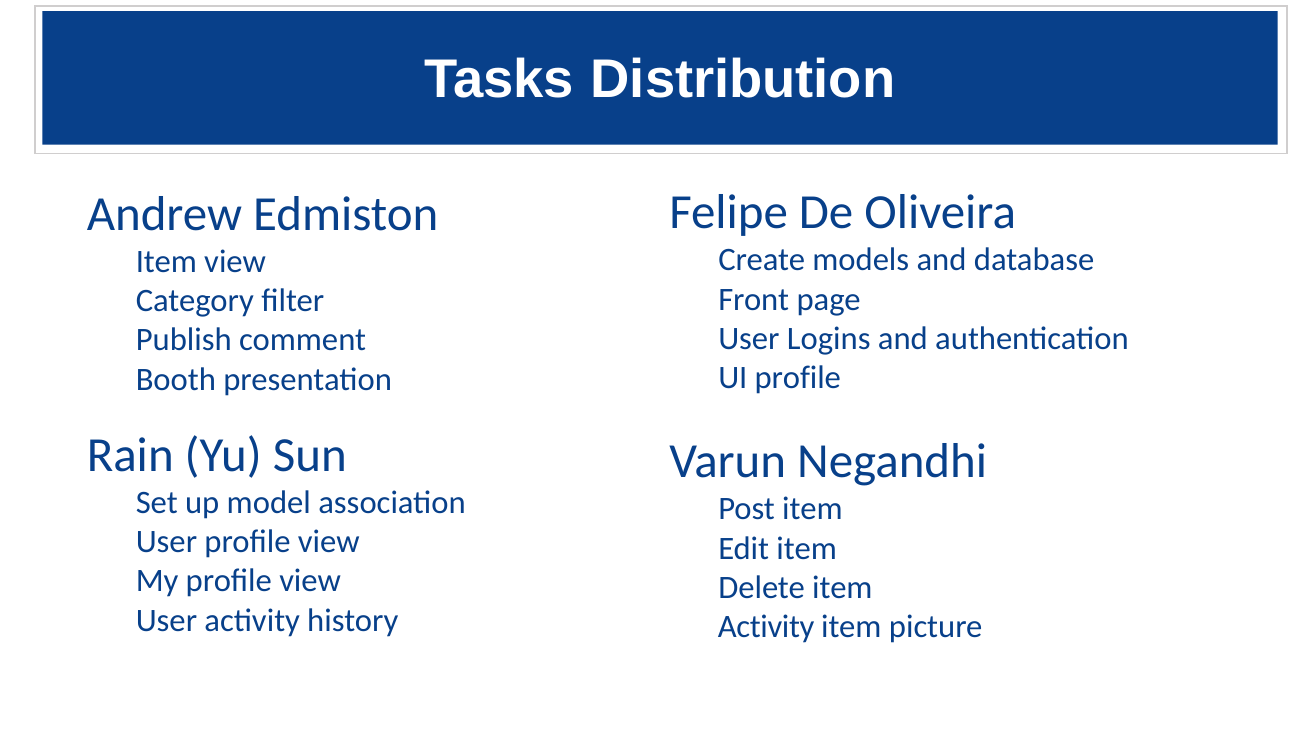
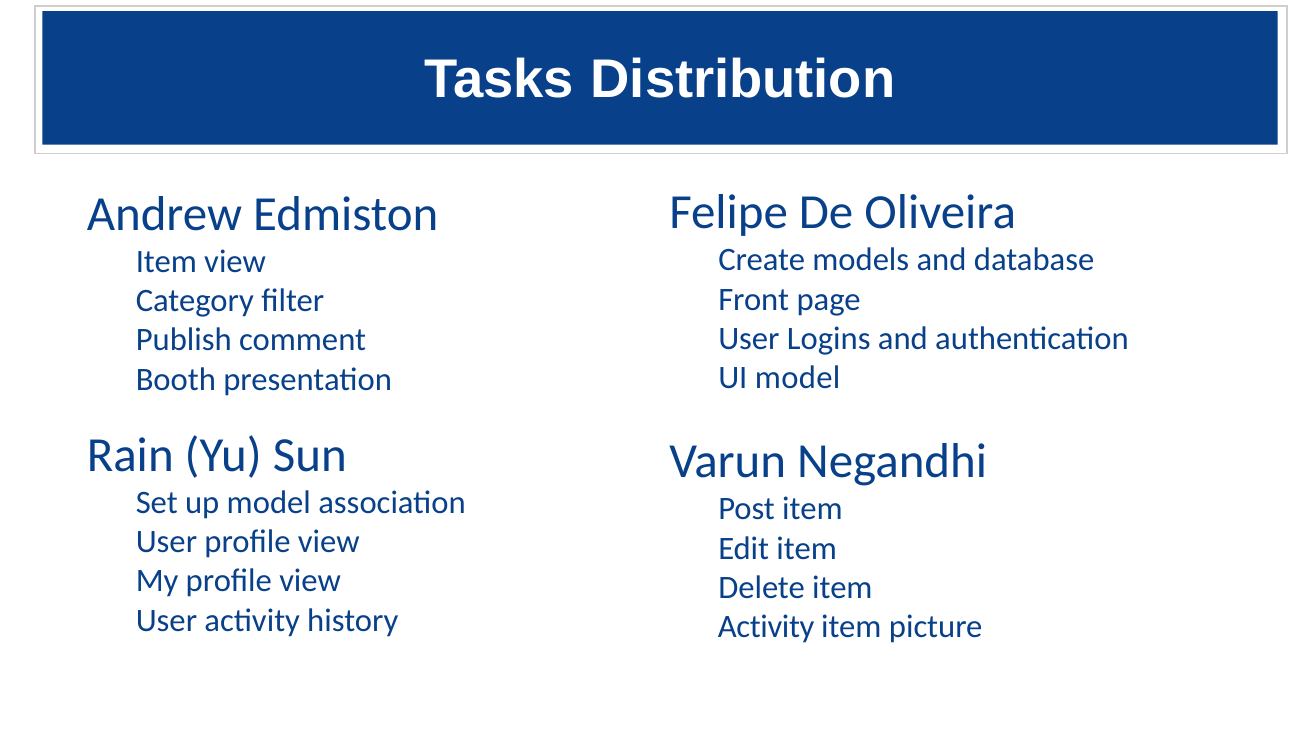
UI profile: profile -> model (798, 378)
